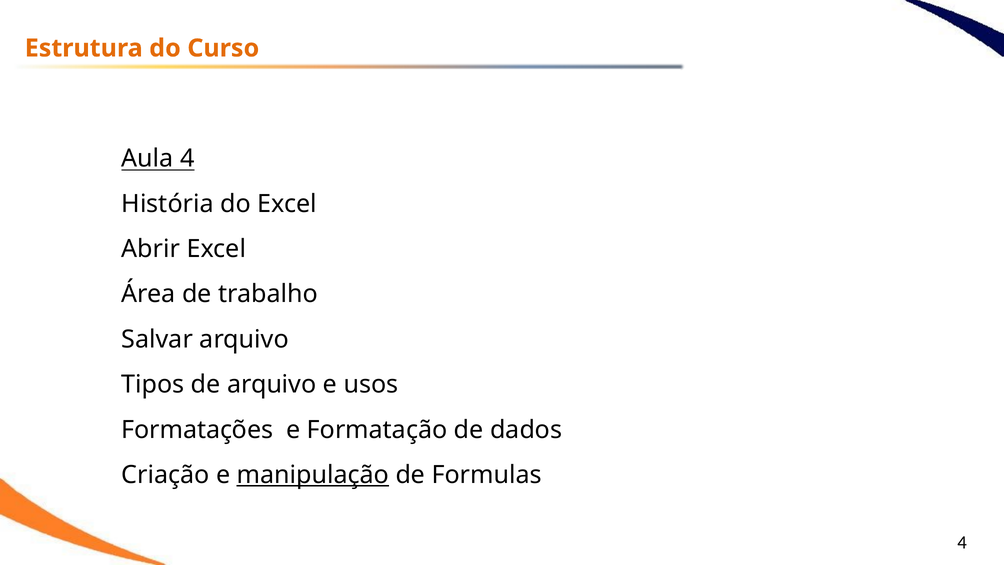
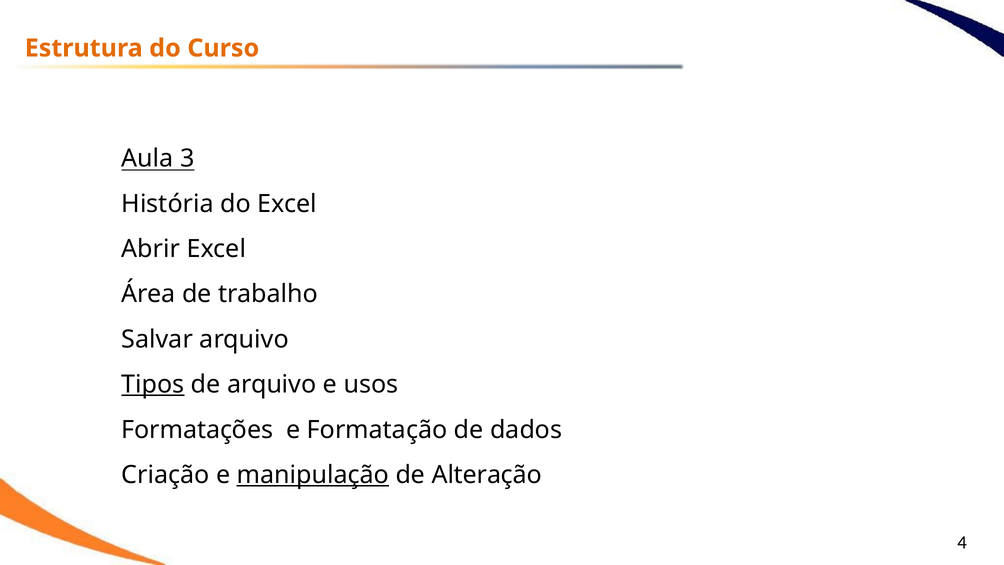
Aula 4: 4 -> 3 (187, 158)
Tipos underline: none -> present (153, 384)
Formulas: Formulas -> Alteração (487, 475)
